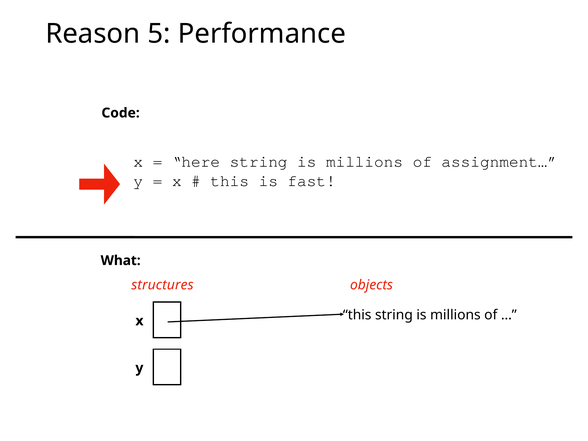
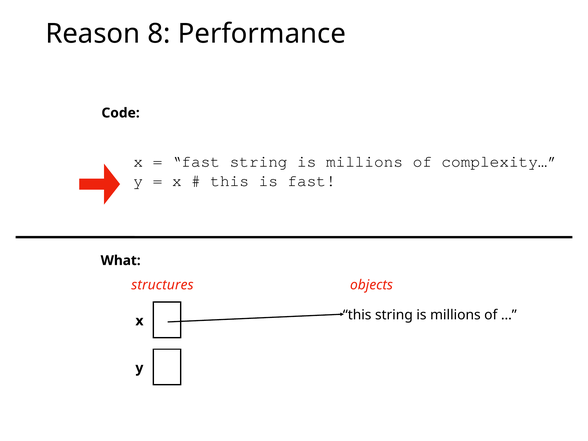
5: 5 -> 8 (159, 34)
here: here -> fast (196, 161)
assignment…: assignment… -> complexity… (499, 161)
